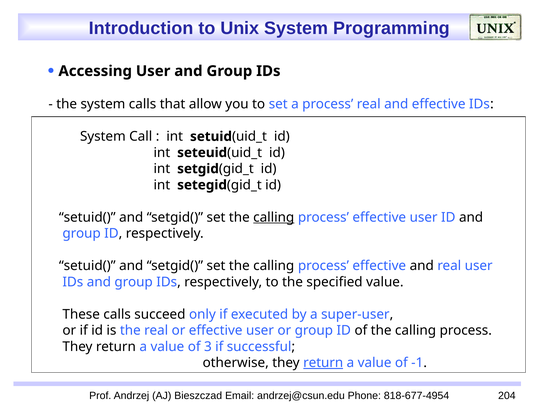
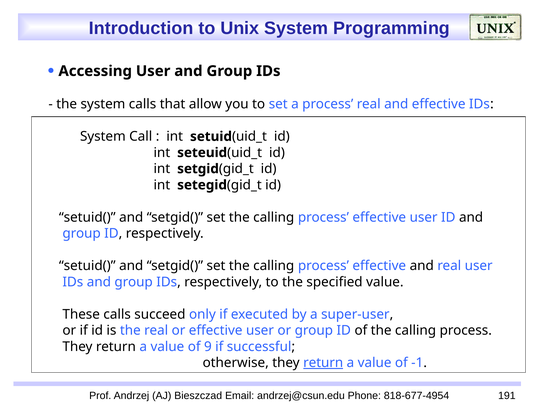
calling underline: present -> none (274, 217)
3: 3 -> 9 (208, 347)
204: 204 -> 191 (507, 396)
